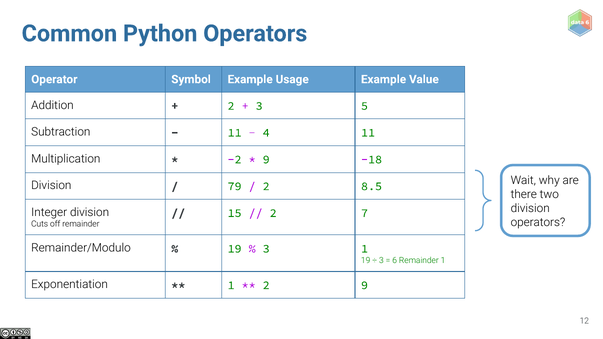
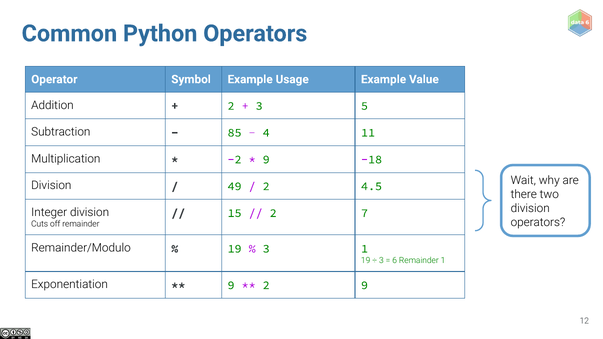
11: 11 -> 85 (235, 133)
79: 79 -> 49 (235, 186)
8.5: 8.5 -> 4.5 (372, 186)
1: 1 -> 9 (231, 285)
